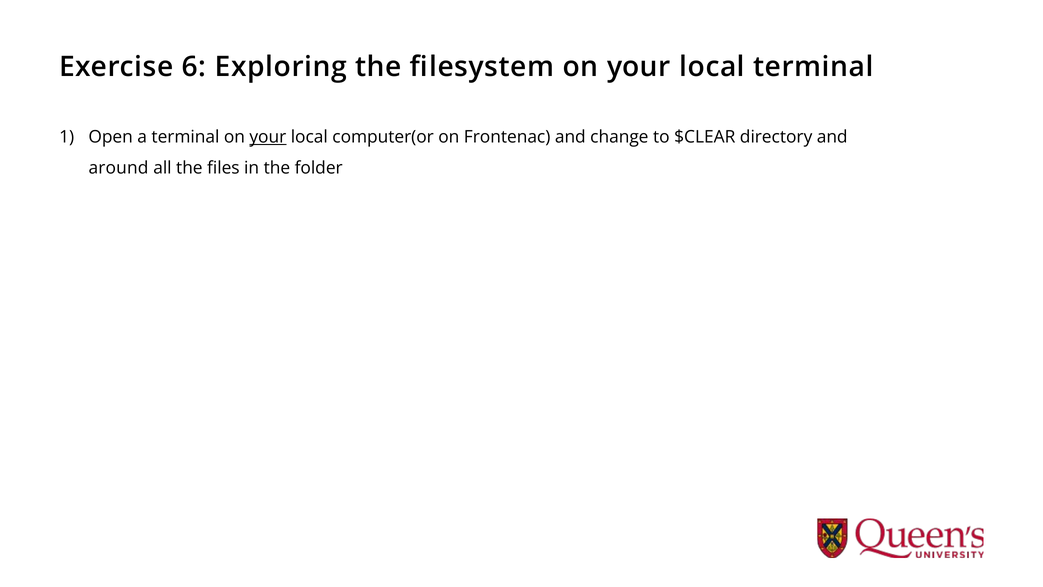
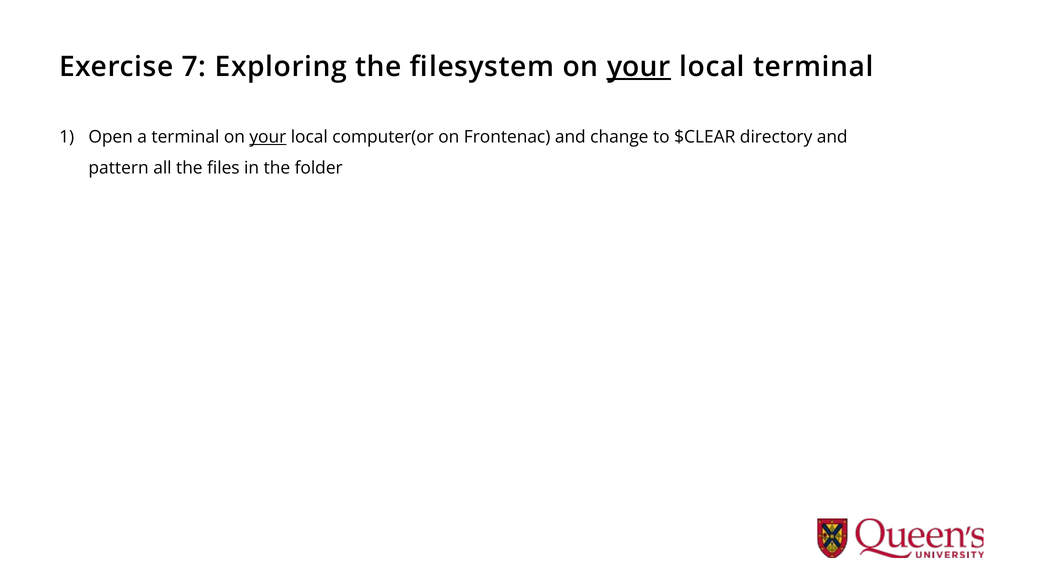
6: 6 -> 7 (194, 67)
your underline: none -> present (639, 67)
around: around -> pattern (119, 168)
